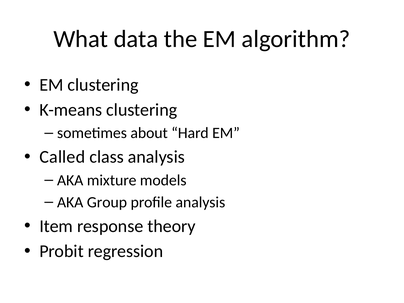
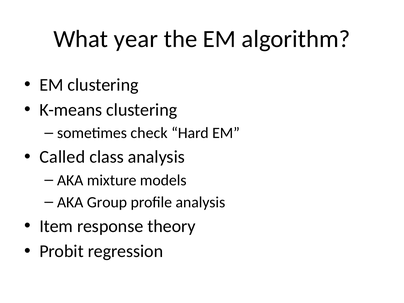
data: data -> year (136, 39)
about: about -> check (149, 133)
